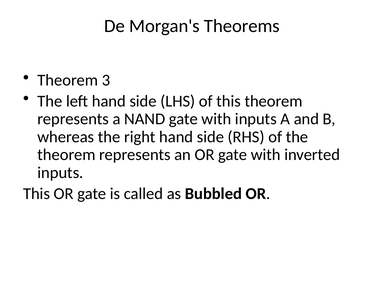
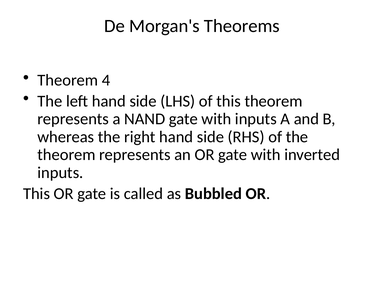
3: 3 -> 4 (106, 80)
